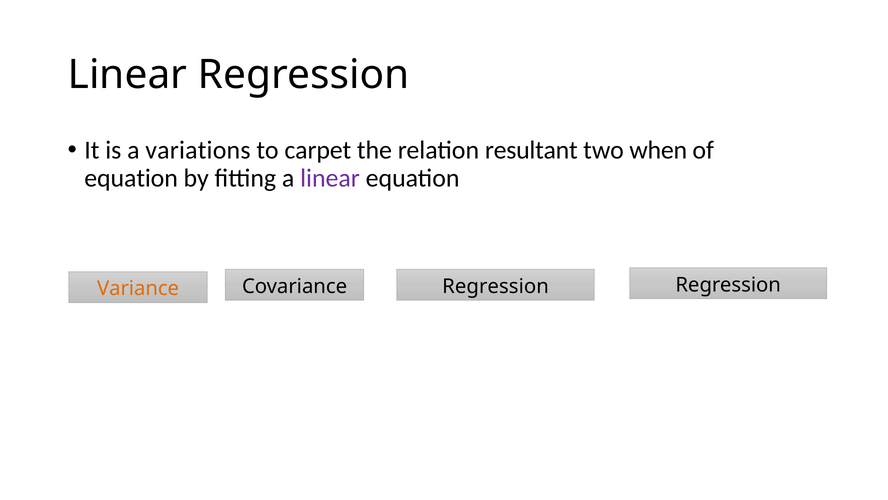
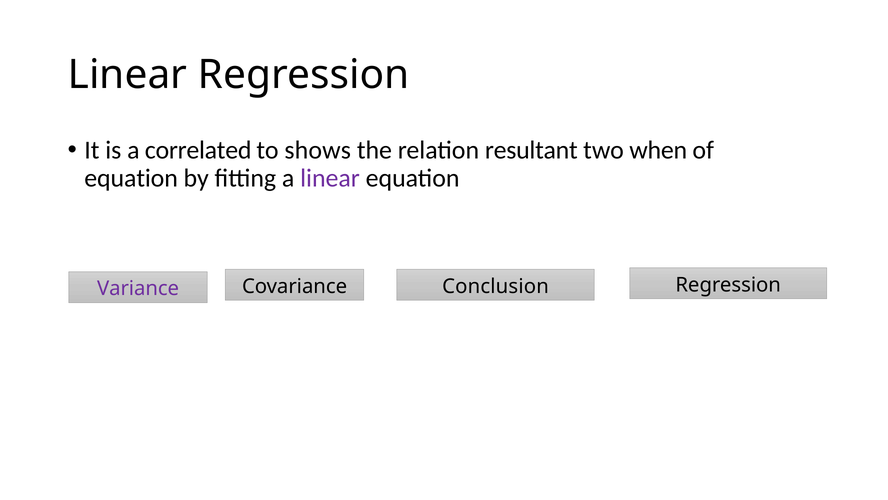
variations: variations -> correlated (198, 150)
carpet: carpet -> shows (318, 150)
Variance colour: orange -> purple (138, 288)
Covariance Regression: Regression -> Conclusion (496, 286)
